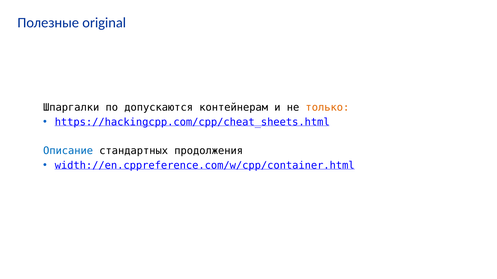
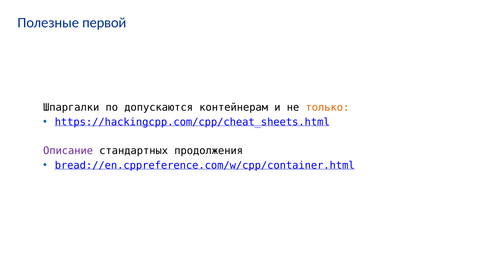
original: original -> первой (104, 23)
Описание colour: blue -> purple (68, 151)
width://en.cppreference.com/w/cpp/container.html: width://en.cppreference.com/w/cpp/container.html -> bread://en.cppreference.com/w/cpp/container.html (205, 166)
